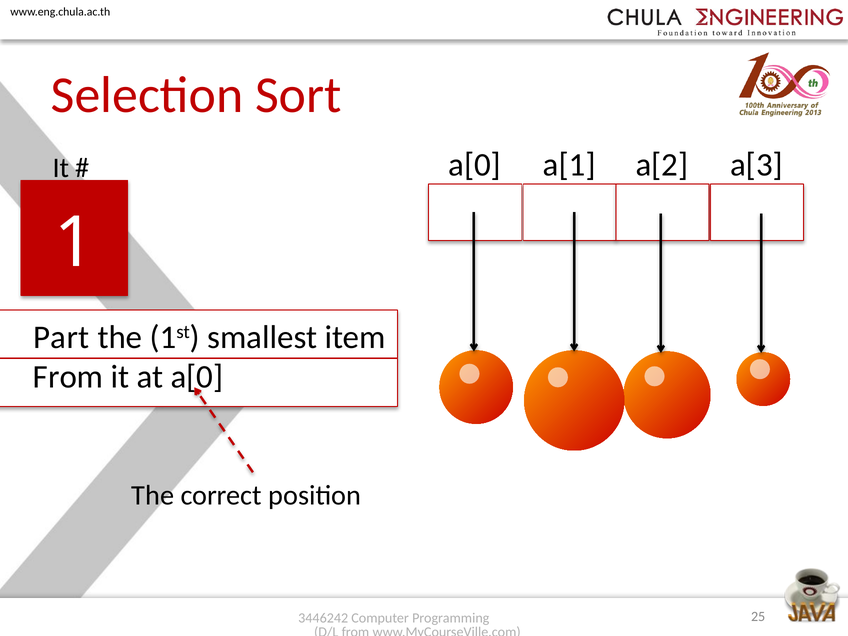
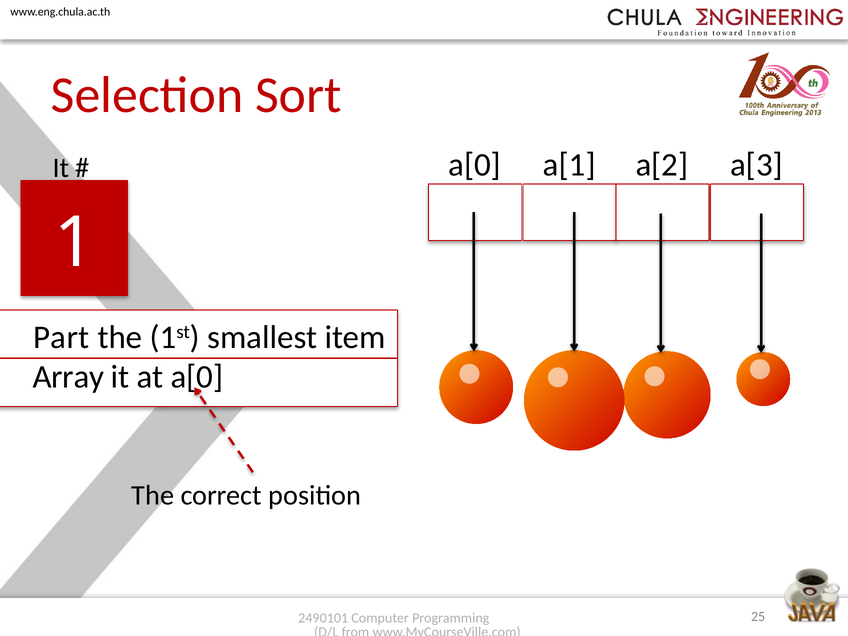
From: From -> Array (68, 377)
3446242: 3446242 -> 2490101 (323, 618)
